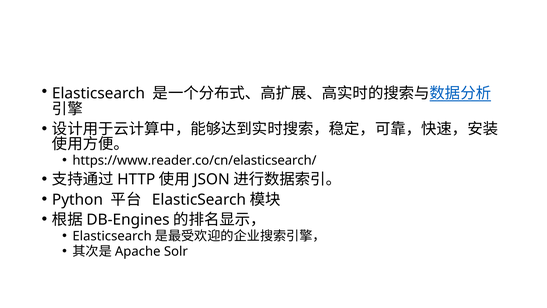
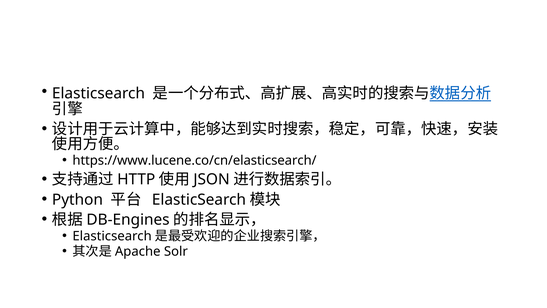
https://www.reader.co/cn/elasticsearch/: https://www.reader.co/cn/elasticsearch/ -> https://www.lucene.co/cn/elasticsearch/ (194, 160)
